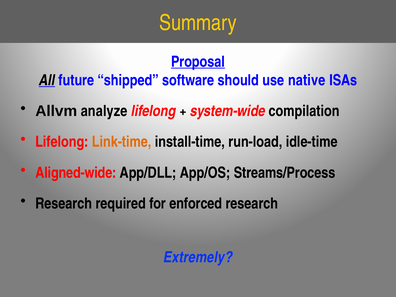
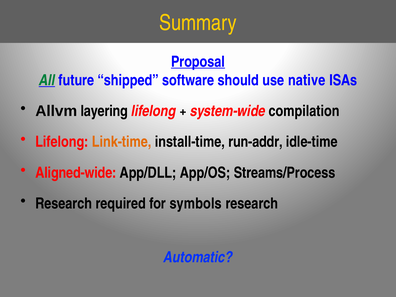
All colour: black -> green (47, 80)
analyze: analyze -> layering (104, 111)
run-load: run-load -> run-addr (255, 142)
enforced: enforced -> symbols (196, 204)
Extremely: Extremely -> Automatic (198, 257)
